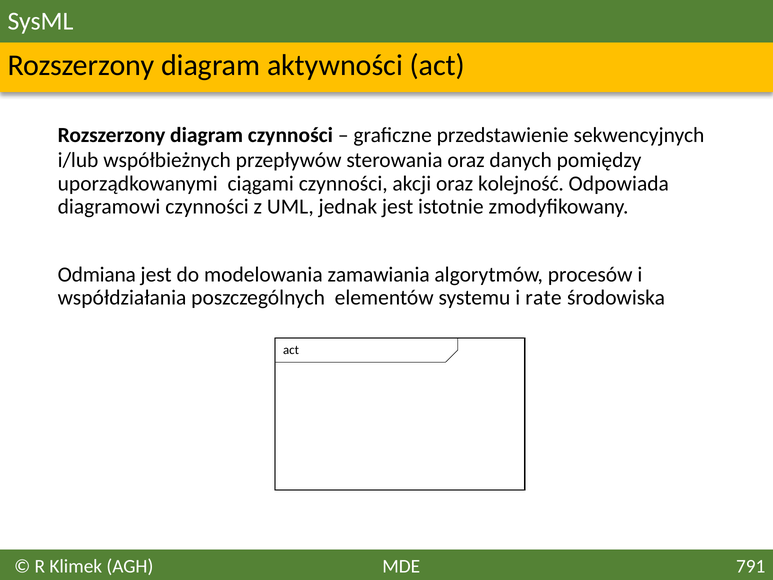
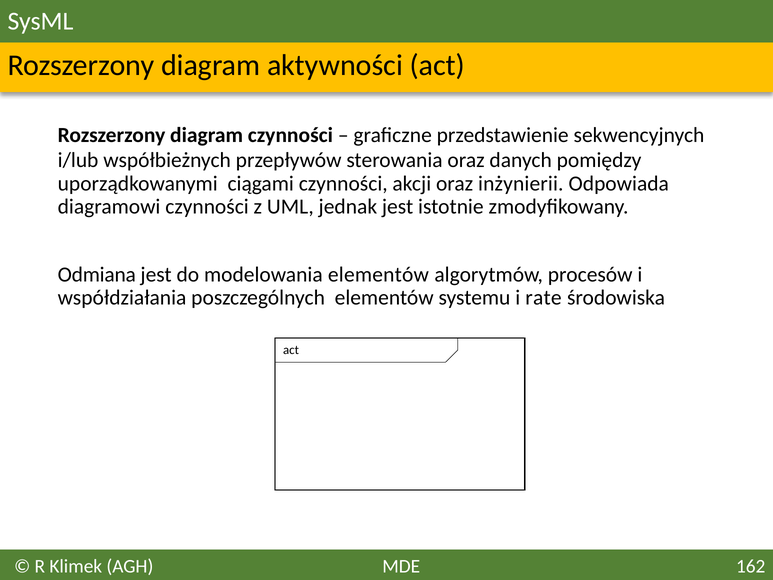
kolejność: kolejność -> inżynierii (521, 183)
modelowania zamawiania: zamawiania -> elementów (378, 274)
791: 791 -> 162 (751, 566)
